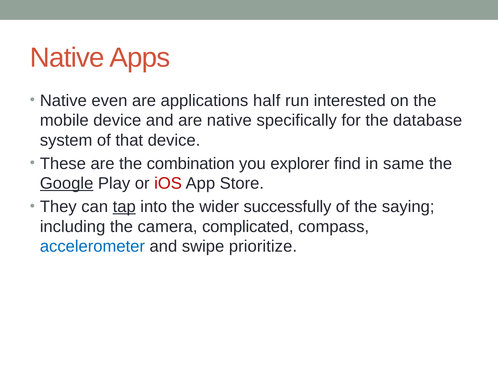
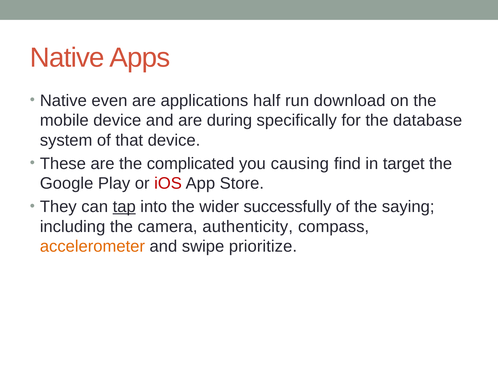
interested: interested -> download (350, 101)
are native: native -> during (229, 121)
combination: combination -> complicated (191, 164)
explorer: explorer -> causing (300, 164)
same: same -> target (404, 164)
Google underline: present -> none (67, 184)
complicated: complicated -> authenticity (248, 227)
accelerometer colour: blue -> orange (92, 247)
